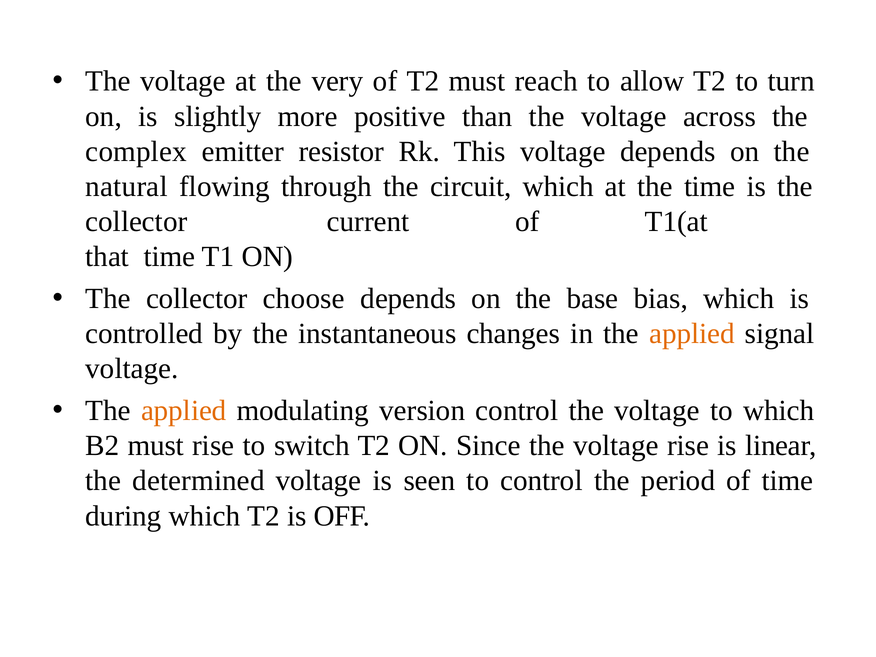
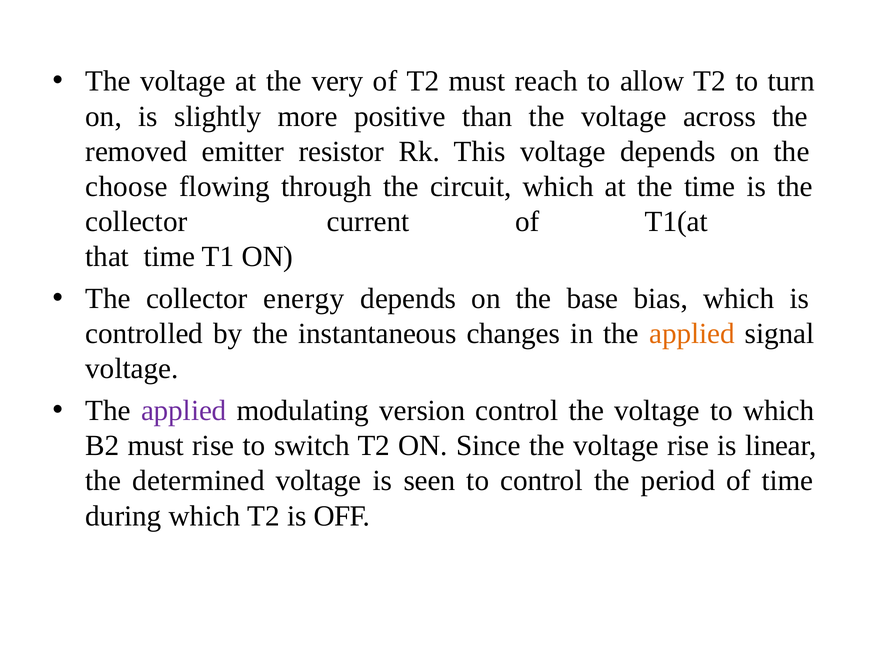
complex: complex -> removed (136, 151)
natural: natural -> choose (127, 186)
choose: choose -> energy (304, 299)
applied colour: orange -> purple (184, 411)
